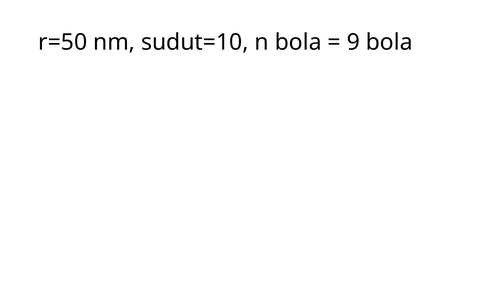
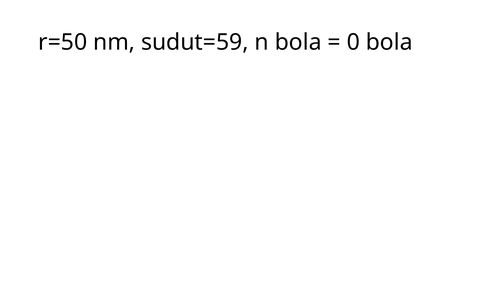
sudut=10: sudut=10 -> sudut=59 (195, 42)
9: 9 -> 0 (353, 42)
